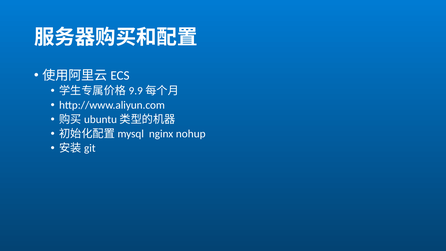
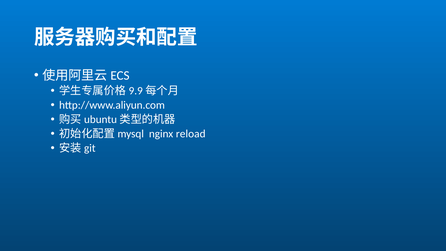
nohup: nohup -> reload (191, 134)
